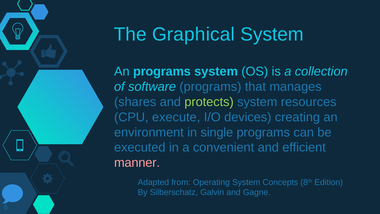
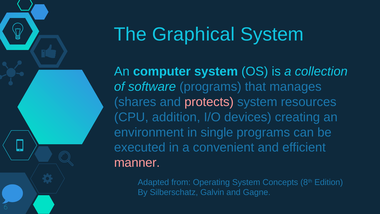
An programs: programs -> computer (162, 71)
protects colour: light green -> pink (209, 102)
execute: execute -> addition (176, 117)
